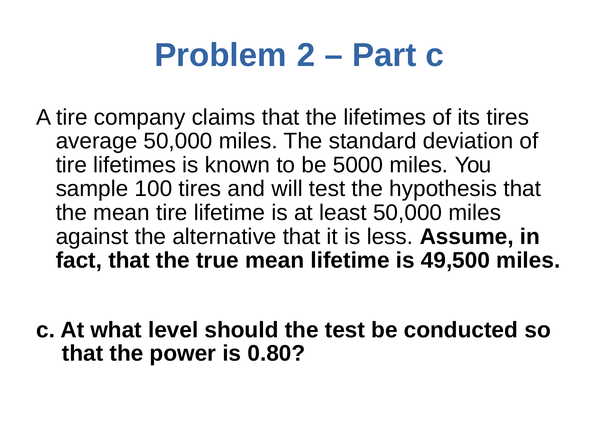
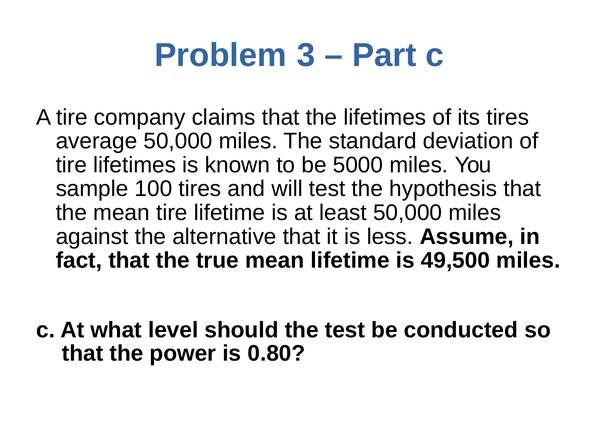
2: 2 -> 3 (306, 55)
